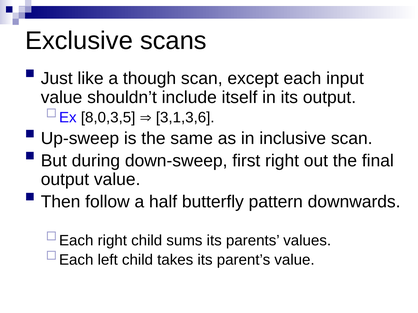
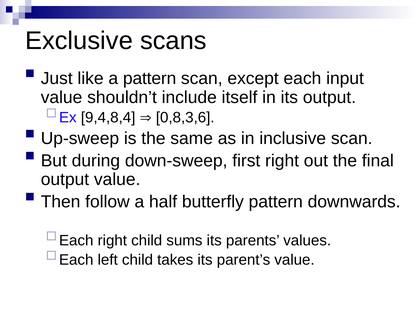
a though: though -> pattern (150, 79)
8,0,3,5: 8,0,3,5 -> 9,4,8,4 (108, 118)
3,1,3,6: 3,1,3,6 -> 0,8,3,6 (185, 118)
